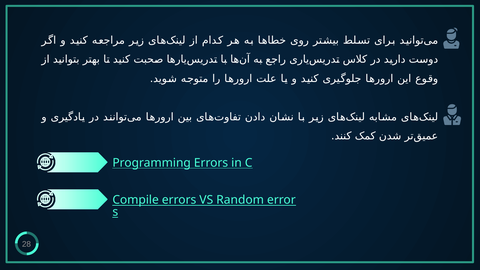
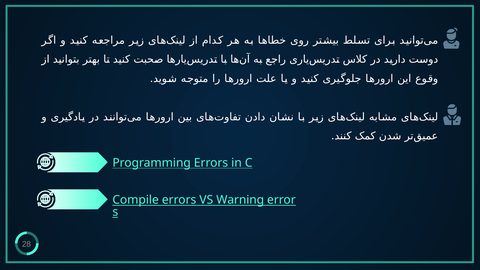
Random: Random -> Warning (240, 200)
